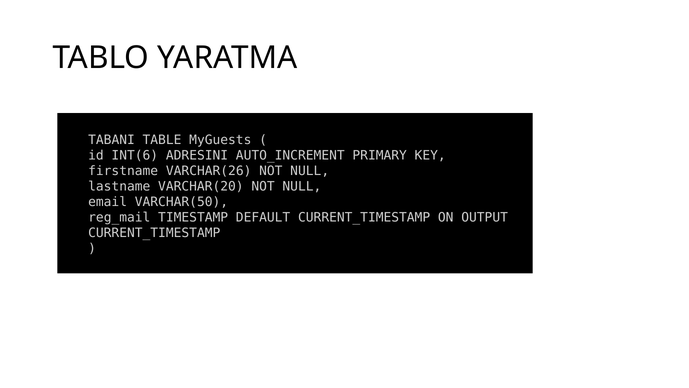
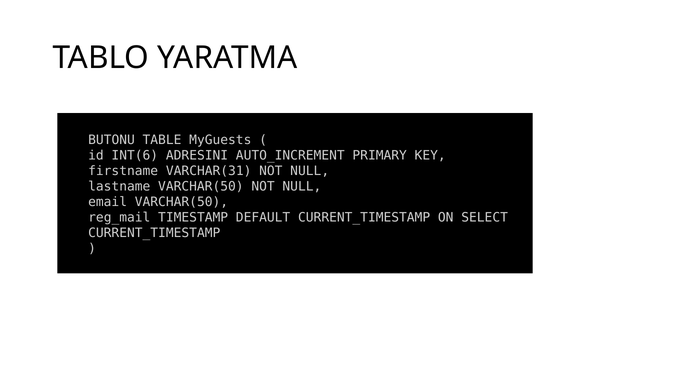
TABANI: TABANI -> BUTONU (112, 140)
VARCHAR(26: VARCHAR(26 -> VARCHAR(31 (209, 171)
lastname VARCHAR(20: VARCHAR(20 -> VARCHAR(50 (201, 186)
OUTPUT: OUTPUT -> SELECT (485, 217)
